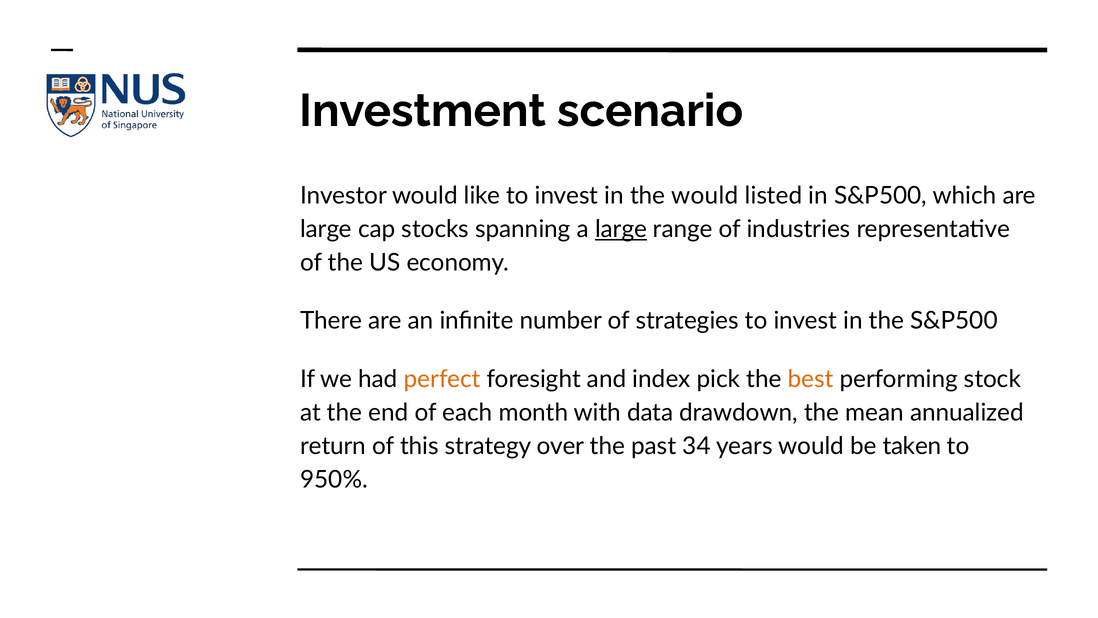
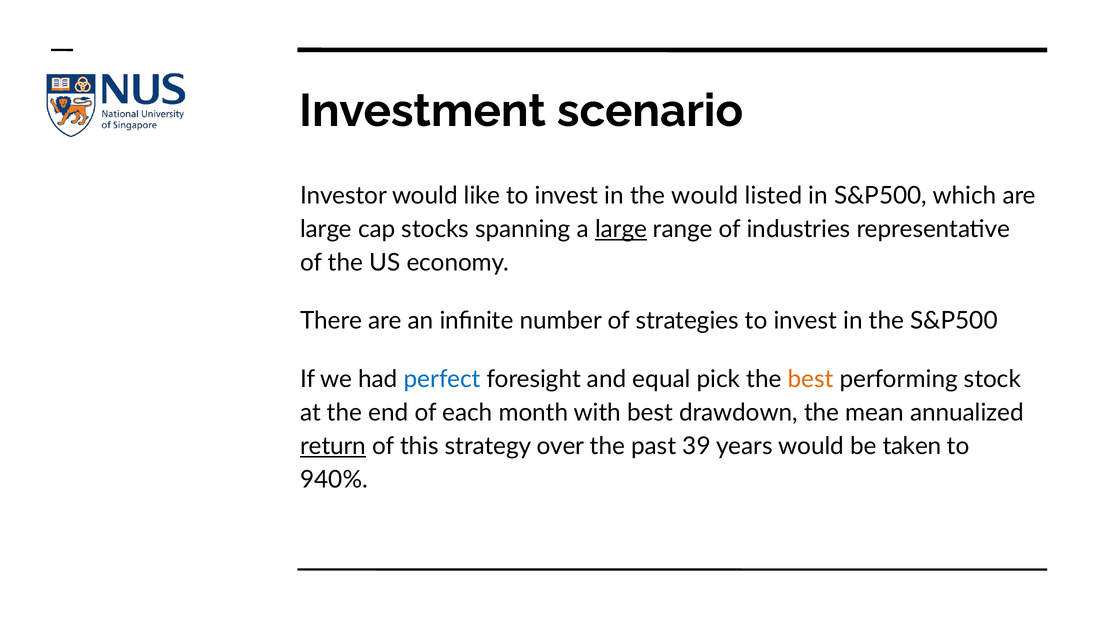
perfect colour: orange -> blue (442, 379)
index: index -> equal (661, 379)
with data: data -> best (650, 412)
return underline: none -> present (333, 446)
34: 34 -> 39 (697, 446)
950%: 950% -> 940% (334, 480)
